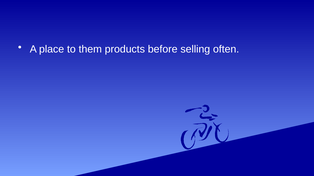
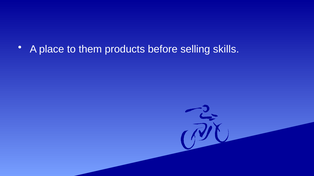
often: often -> skills (226, 49)
